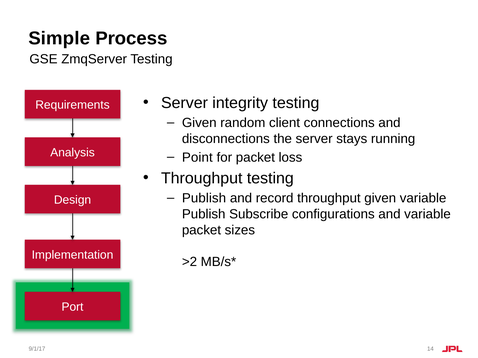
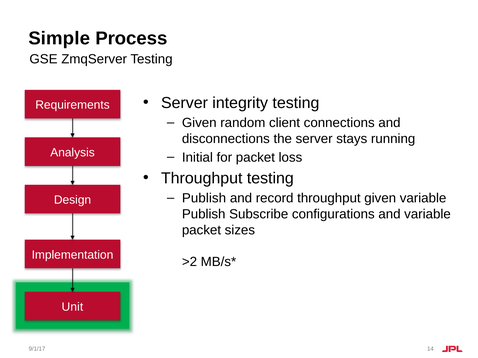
Point: Point -> Initial (197, 158)
Port: Port -> Unit (72, 307)
